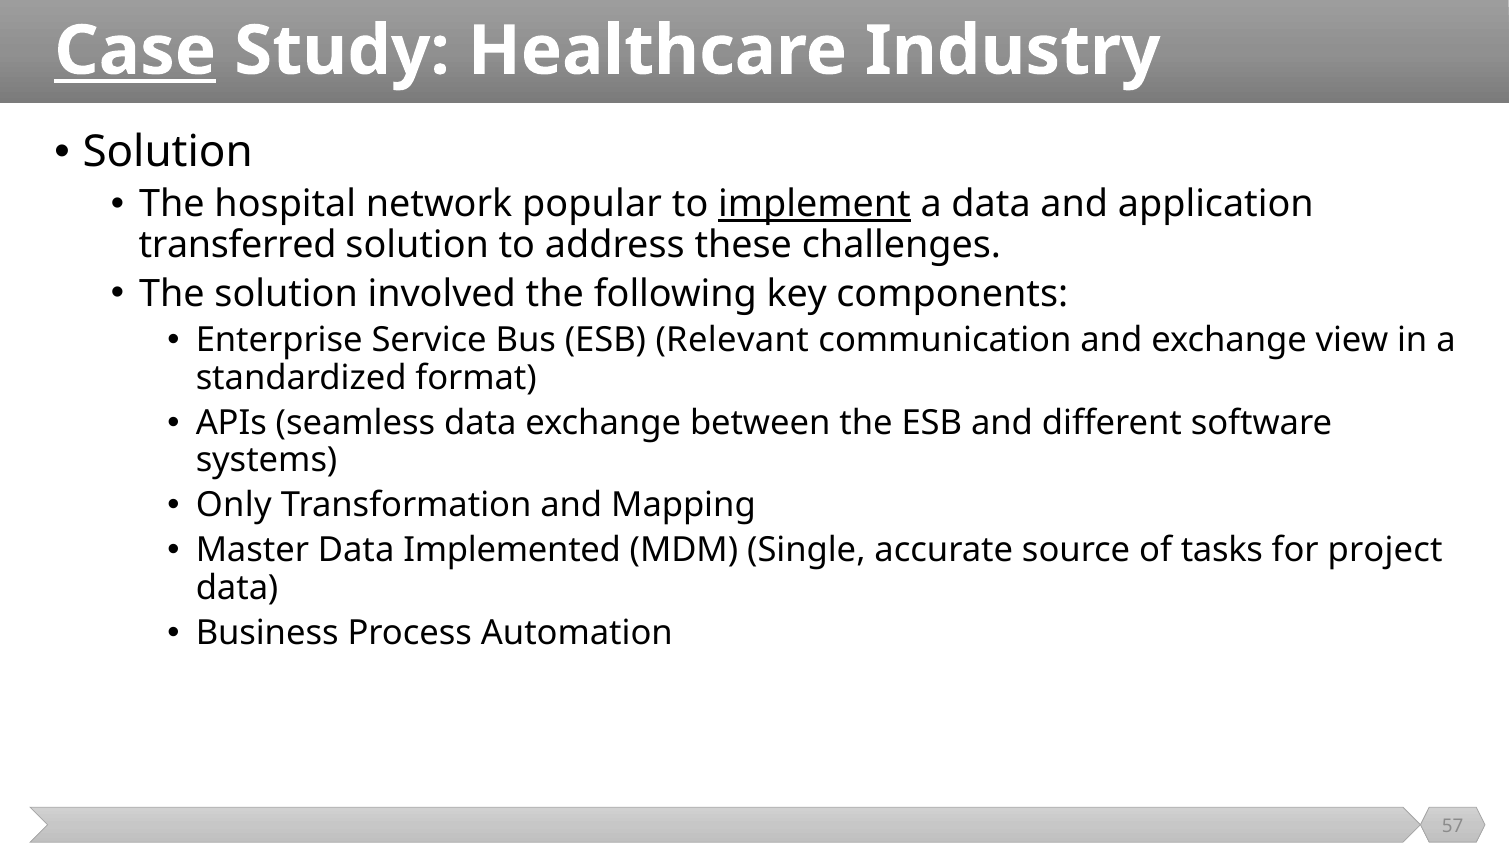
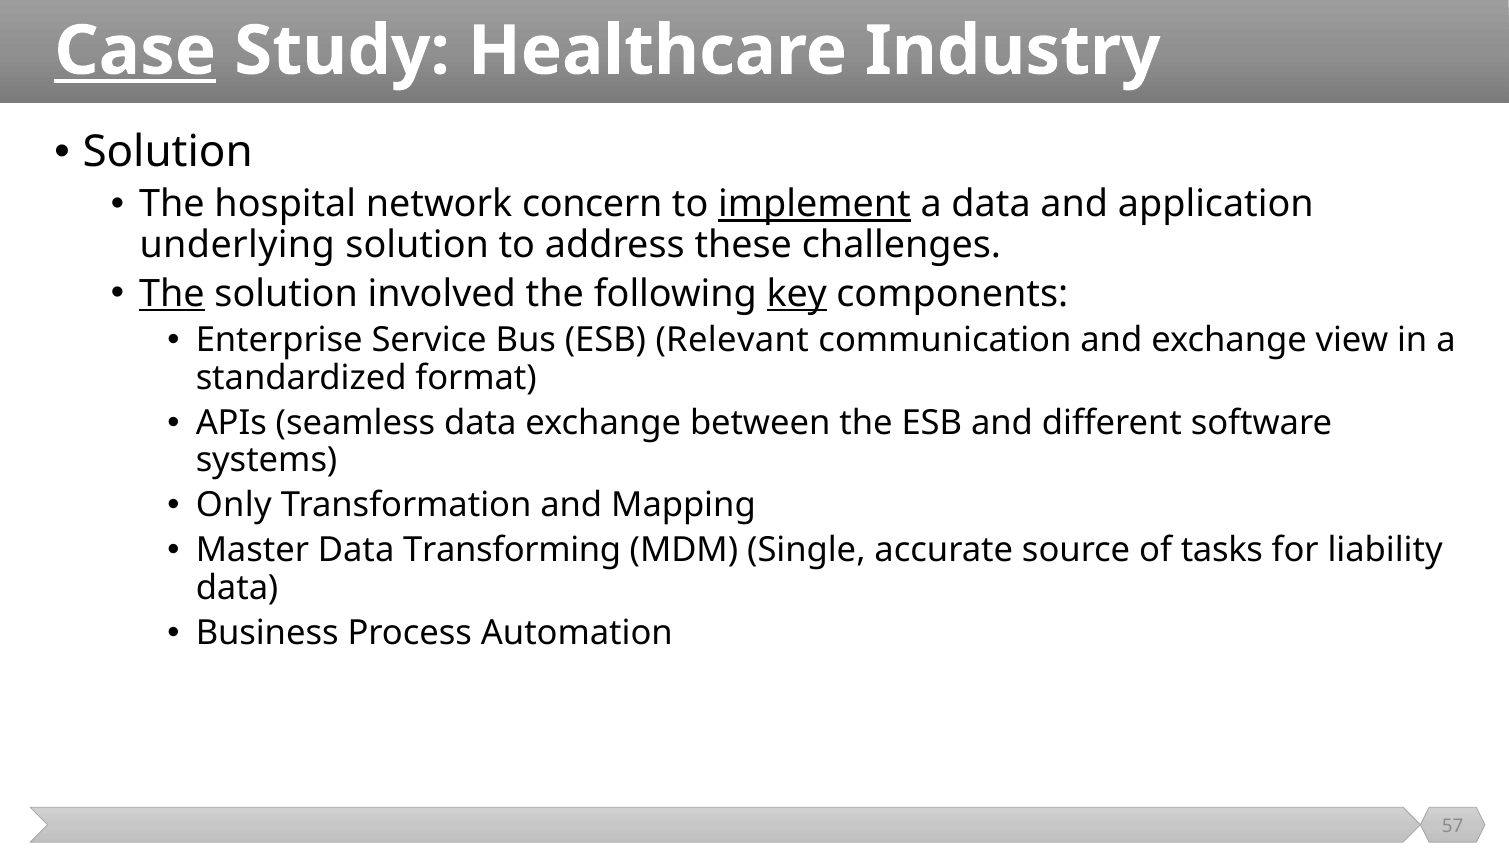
popular: popular -> concern (592, 204)
transferred: transferred -> underlying (237, 245)
The underline: none -> present (172, 294)
key underline: none -> present (797, 294)
Implemented: Implemented -> Transforming (512, 550)
project: project -> liability (1385, 550)
